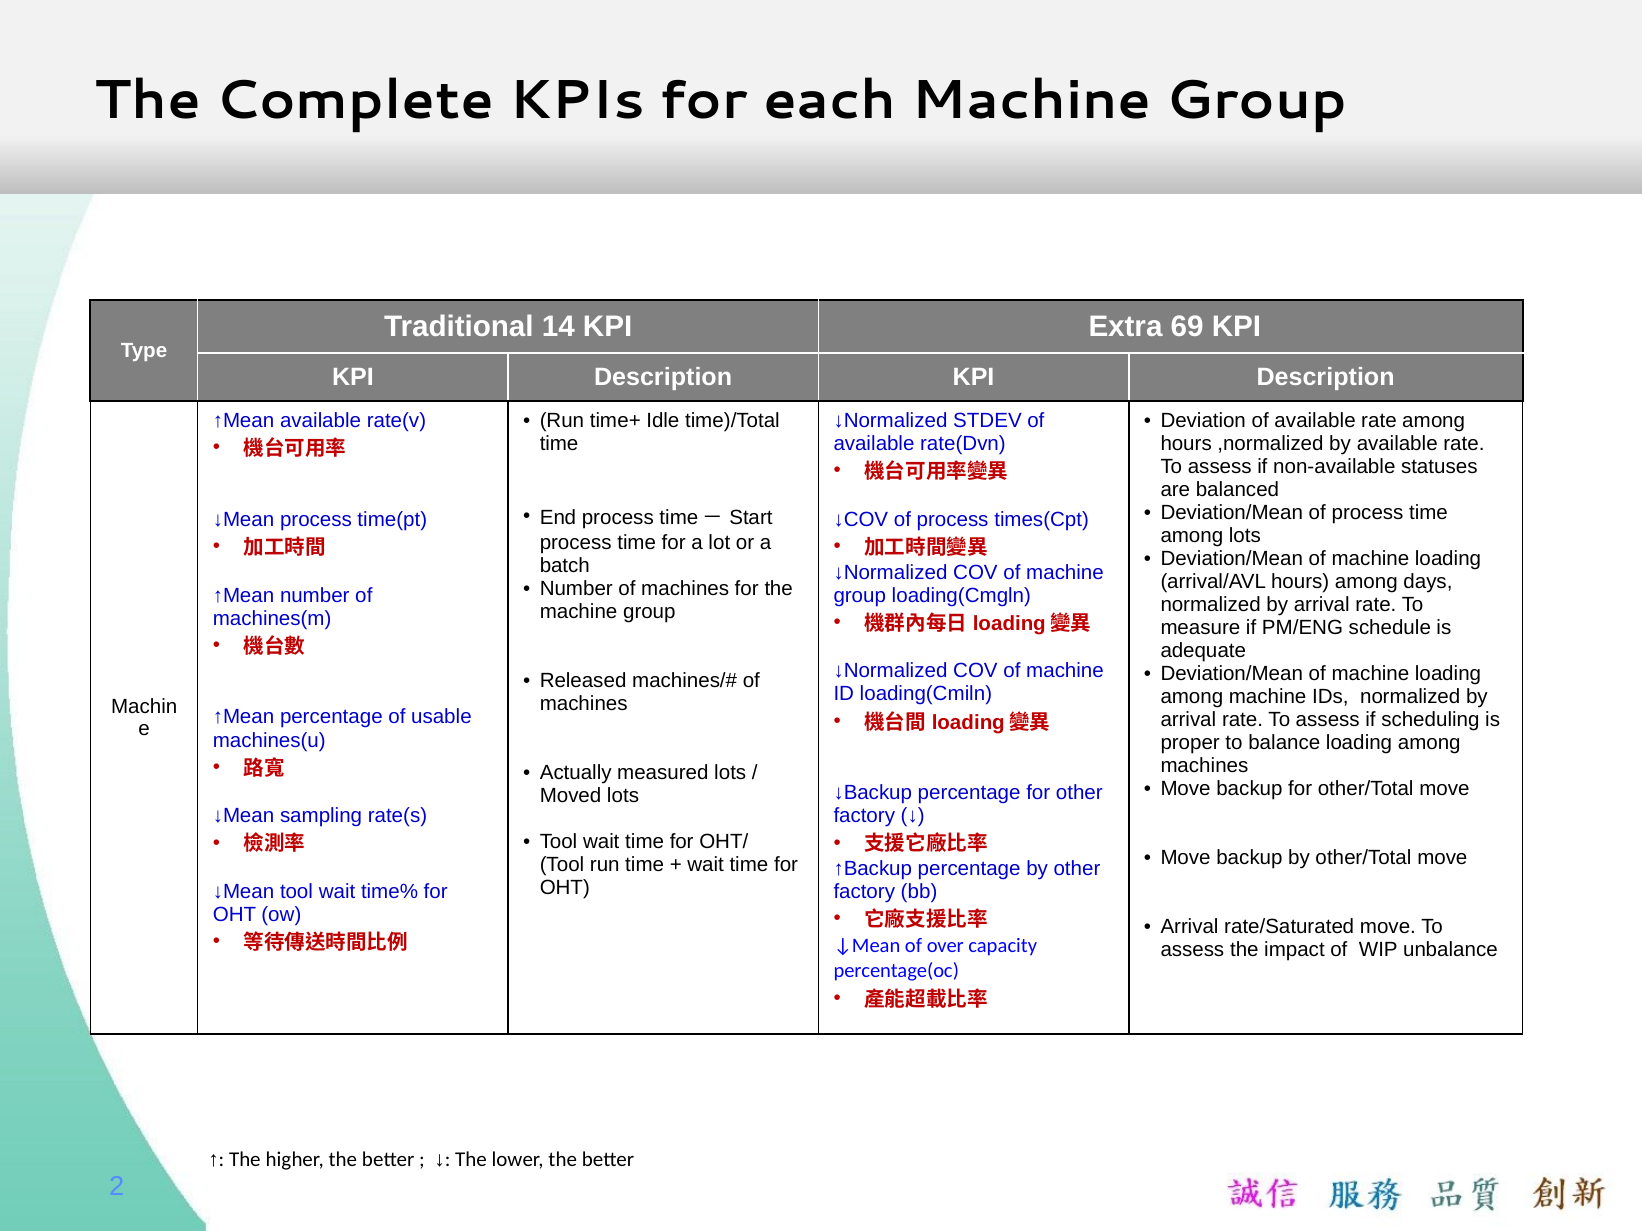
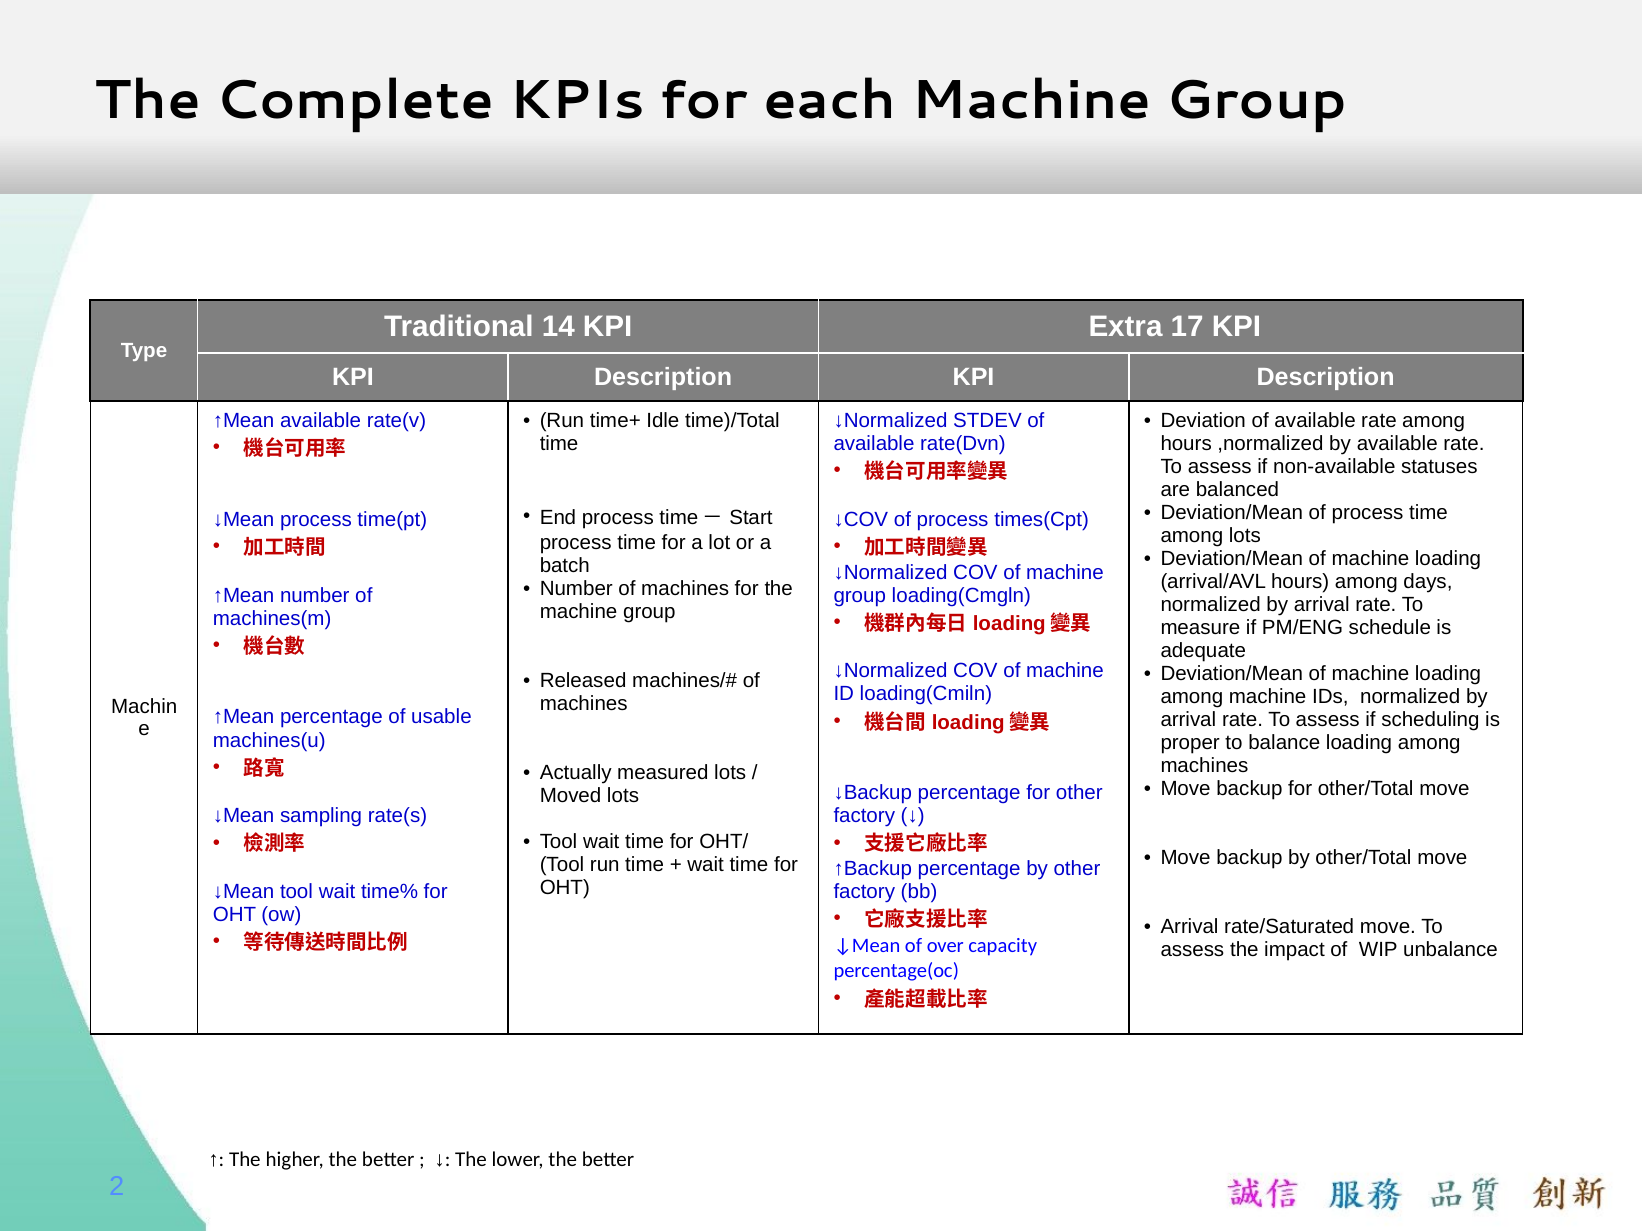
69: 69 -> 17 (1187, 327)
